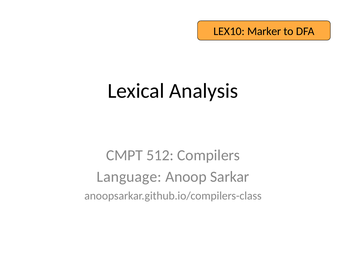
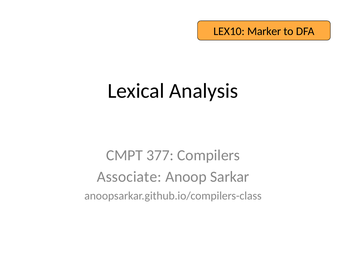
512: 512 -> 377 (160, 155)
Language: Language -> Associate (129, 177)
